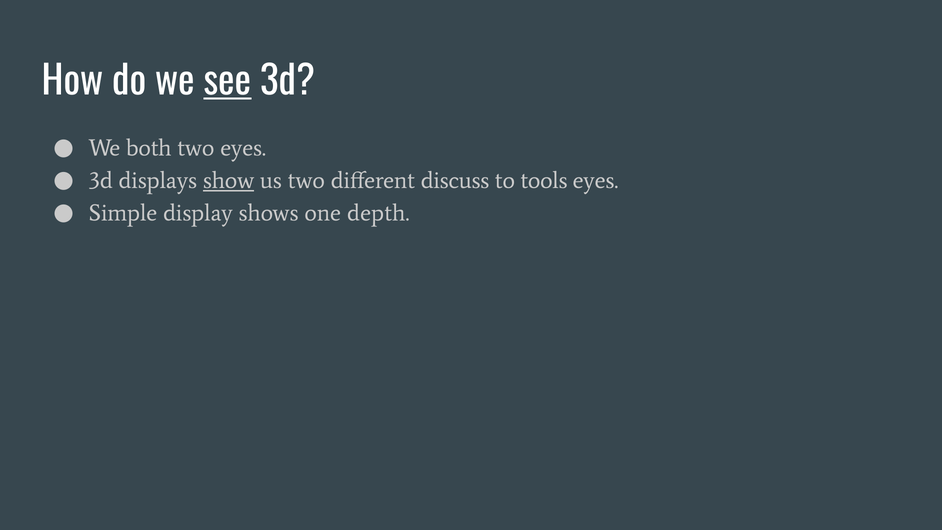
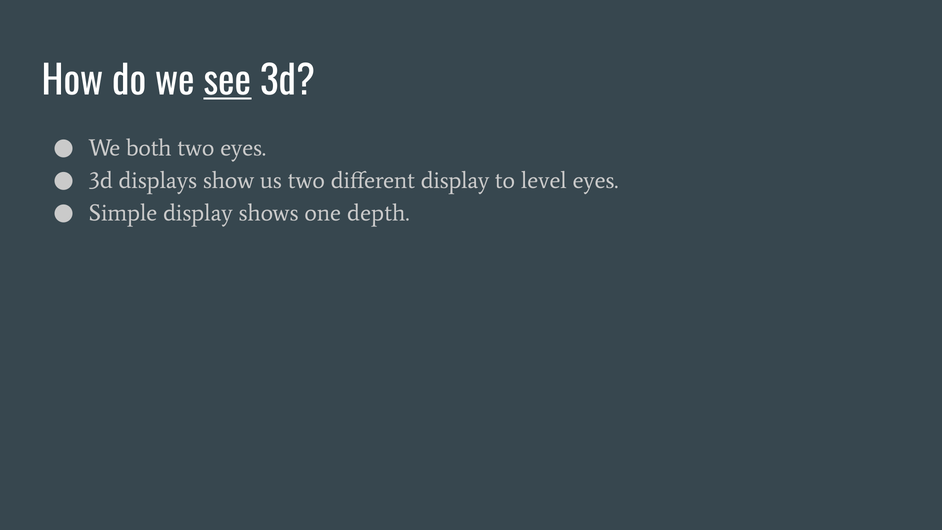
show underline: present -> none (229, 181)
different discuss: discuss -> display (455, 181)
tools: tools -> level (544, 181)
